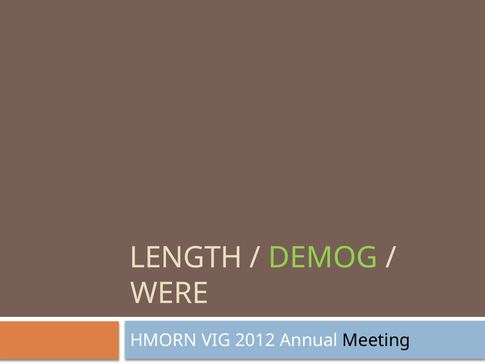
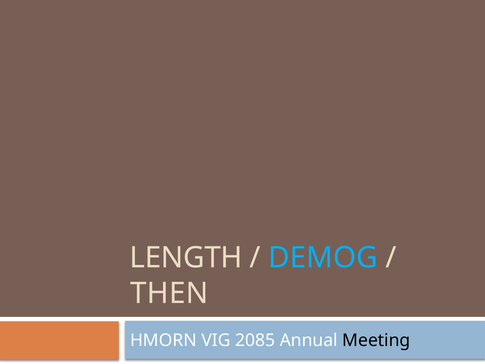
DEMOG colour: light green -> light blue (323, 257)
WERE: WERE -> THEN (169, 293)
2012: 2012 -> 2085 (255, 340)
